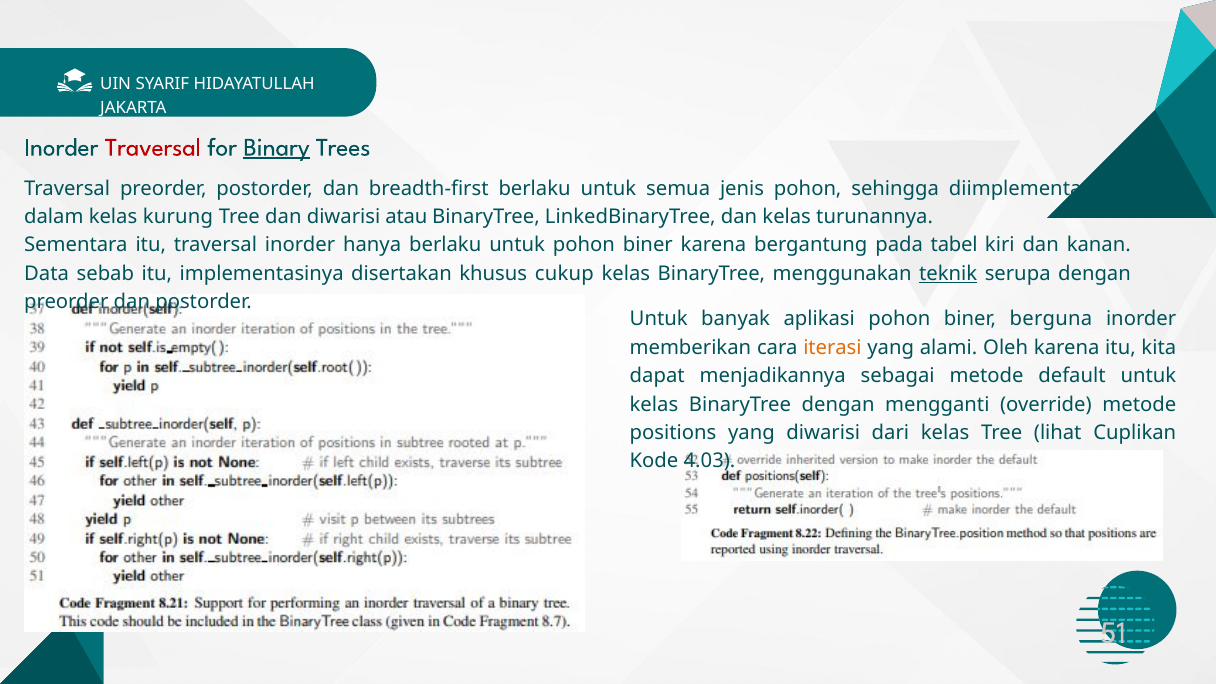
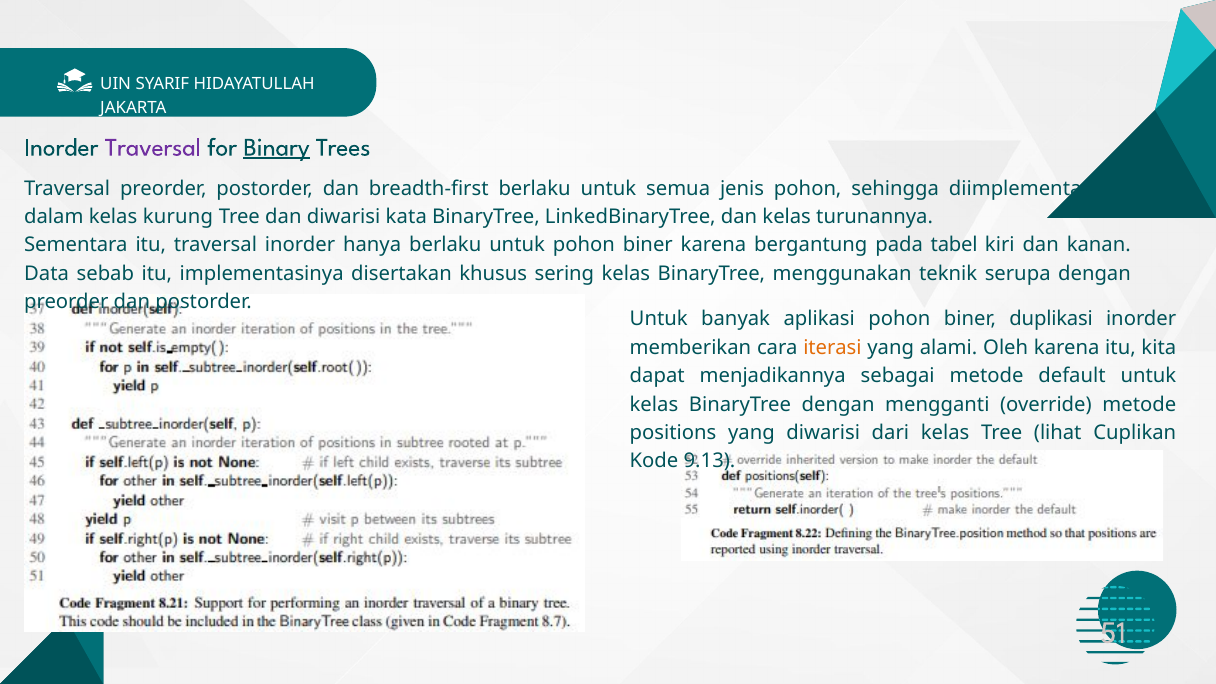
Traversal colour: red -> purple (153, 147)
atau: atau -> kata (406, 217)
cukup: cukup -> sering (564, 273)
teknik underline: present -> none (948, 273)
berguna: berguna -> duplikasi (1051, 319)
4.03: 4.03 -> 9.13 (710, 461)
